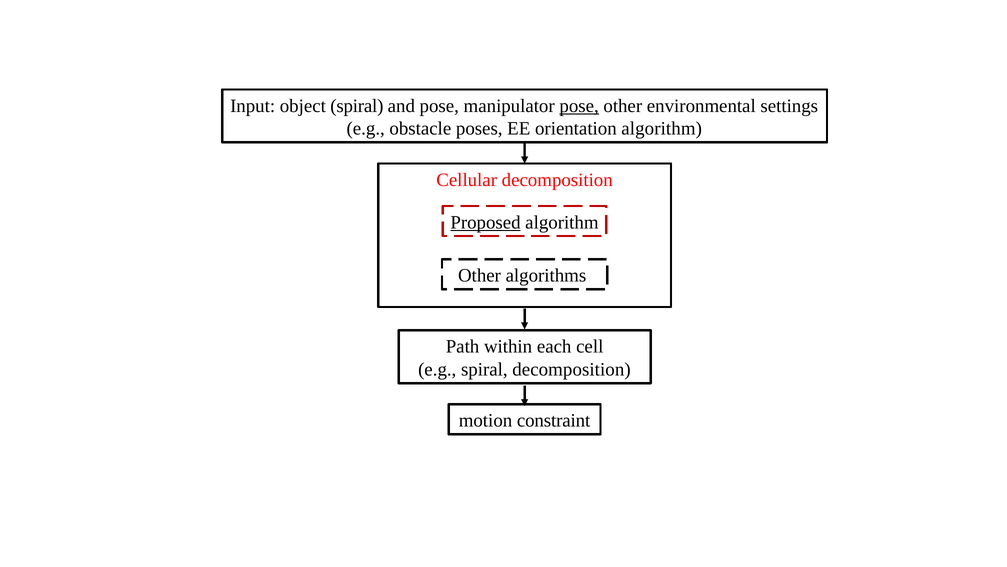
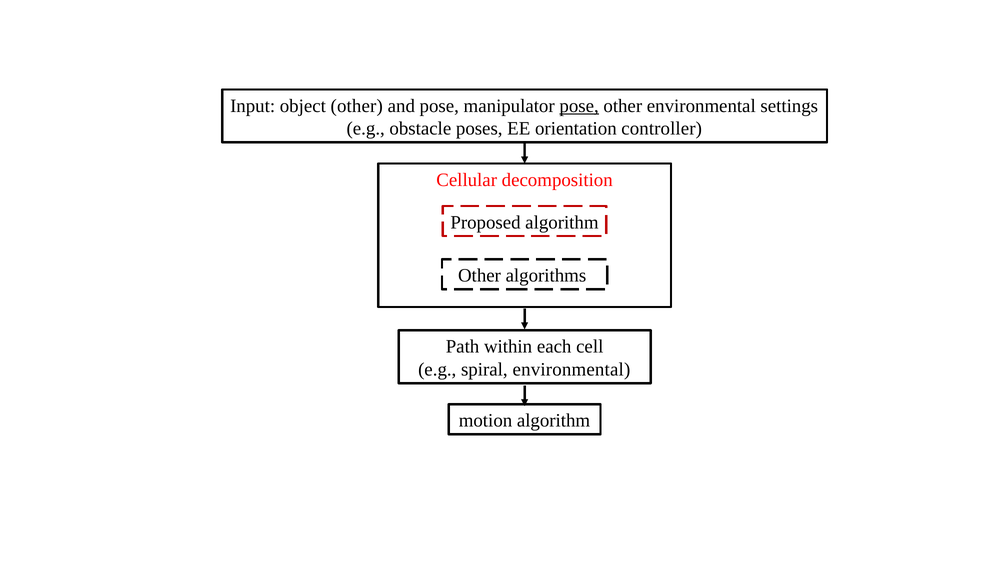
object spiral: spiral -> other (357, 106)
orientation algorithm: algorithm -> controller (662, 128)
Proposed underline: present -> none (486, 222)
spiral decomposition: decomposition -> environmental (571, 369)
motion constraint: constraint -> algorithm (554, 420)
